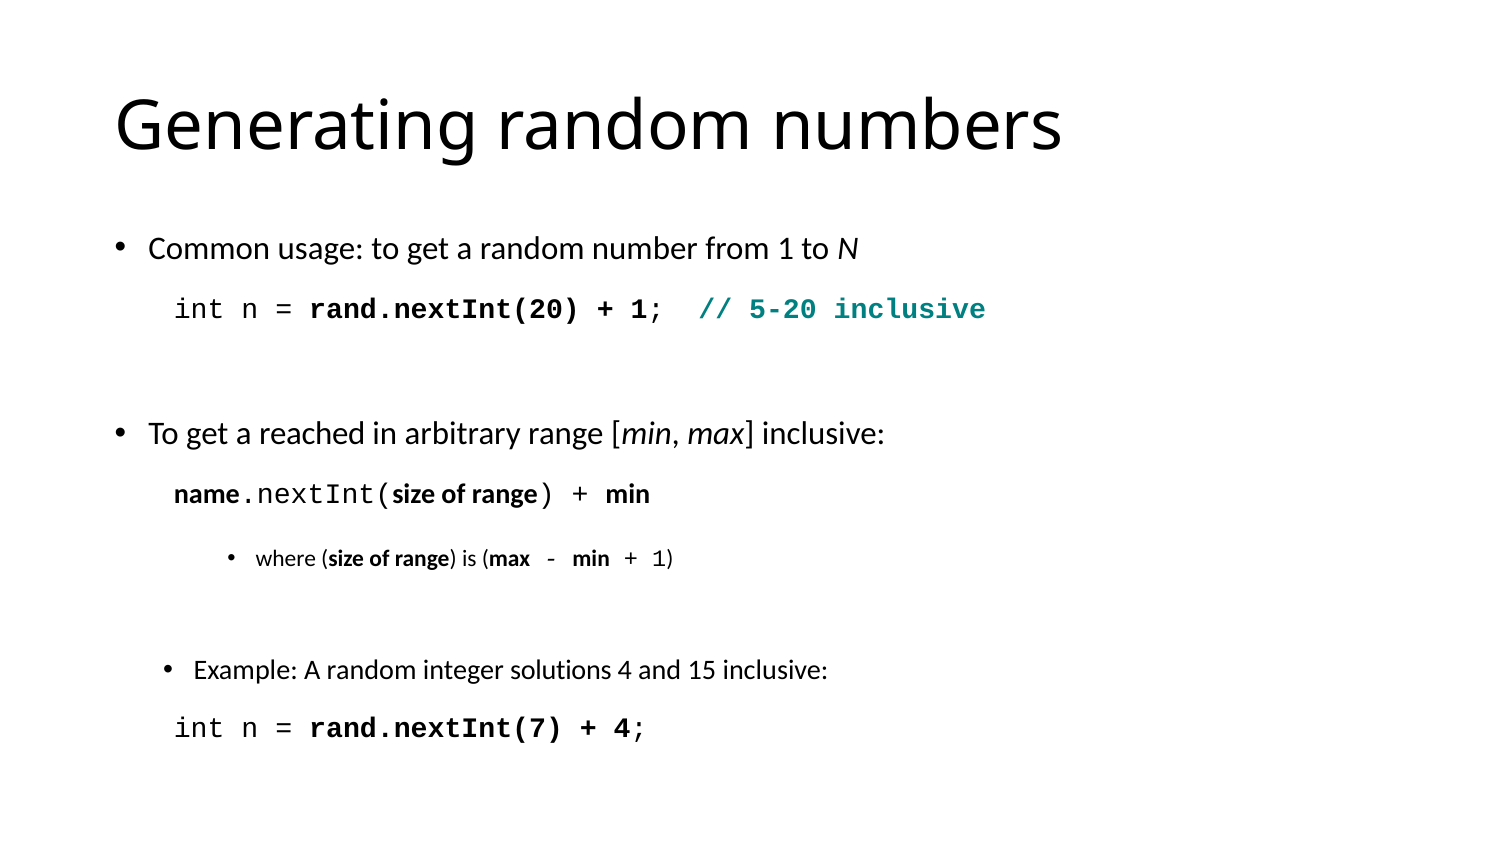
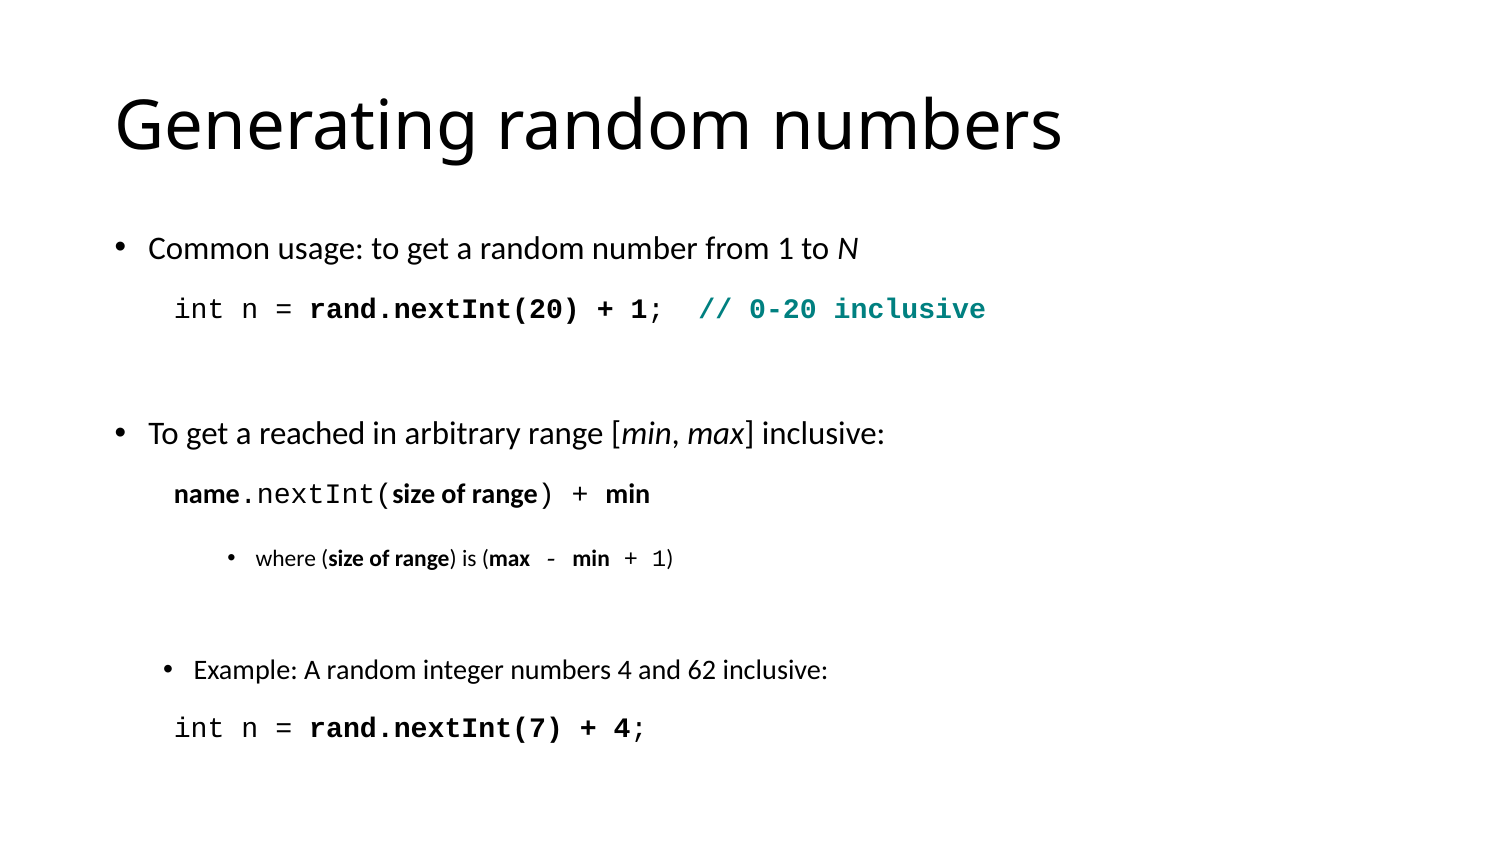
5-20: 5-20 -> 0-20 (783, 309)
integer solutions: solutions -> numbers (561, 671)
15: 15 -> 62 (702, 671)
